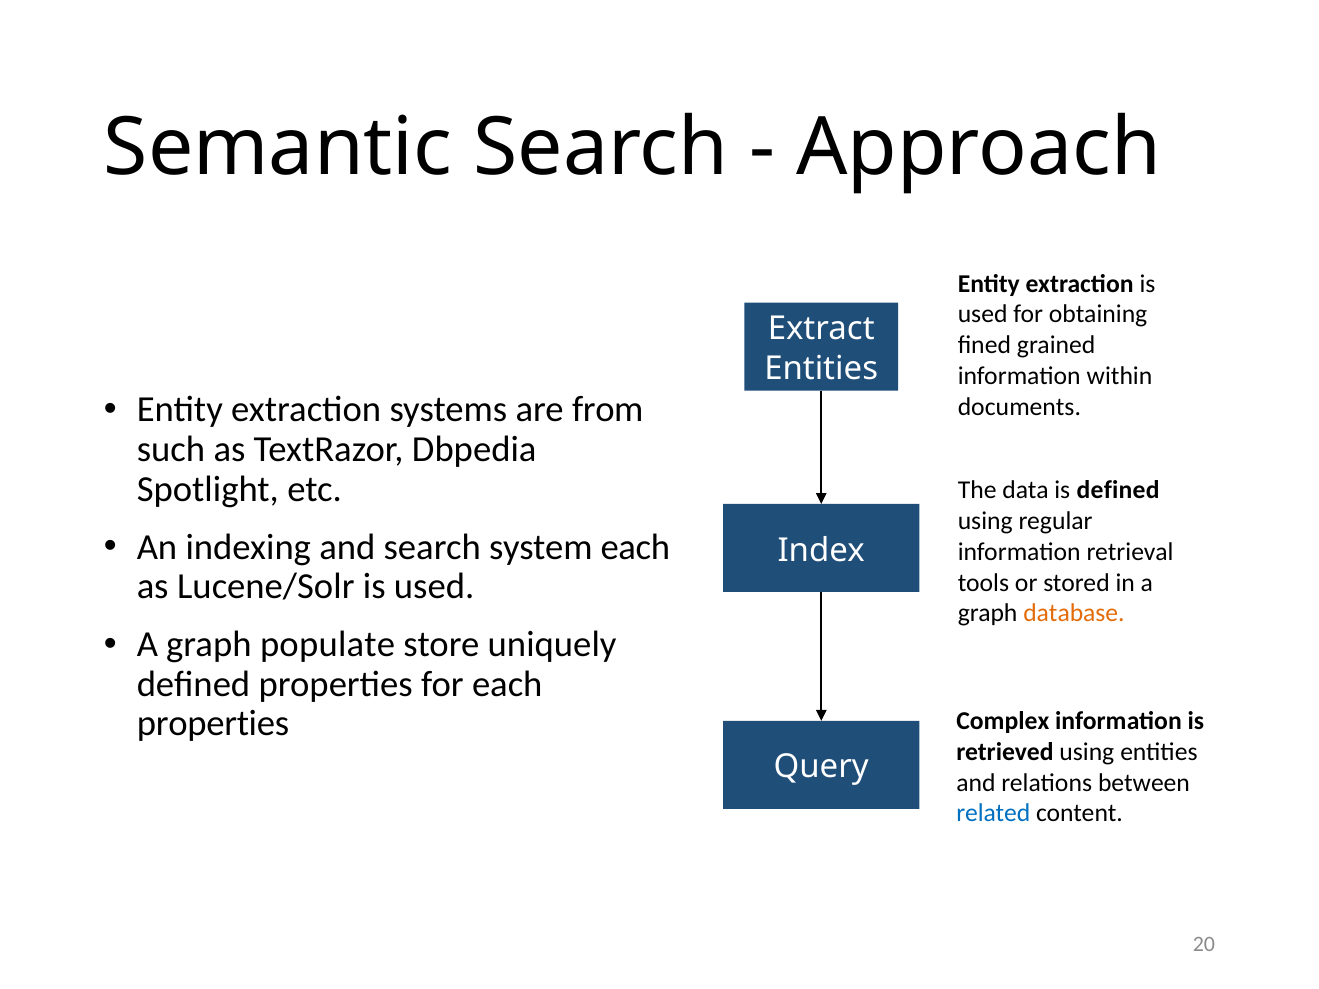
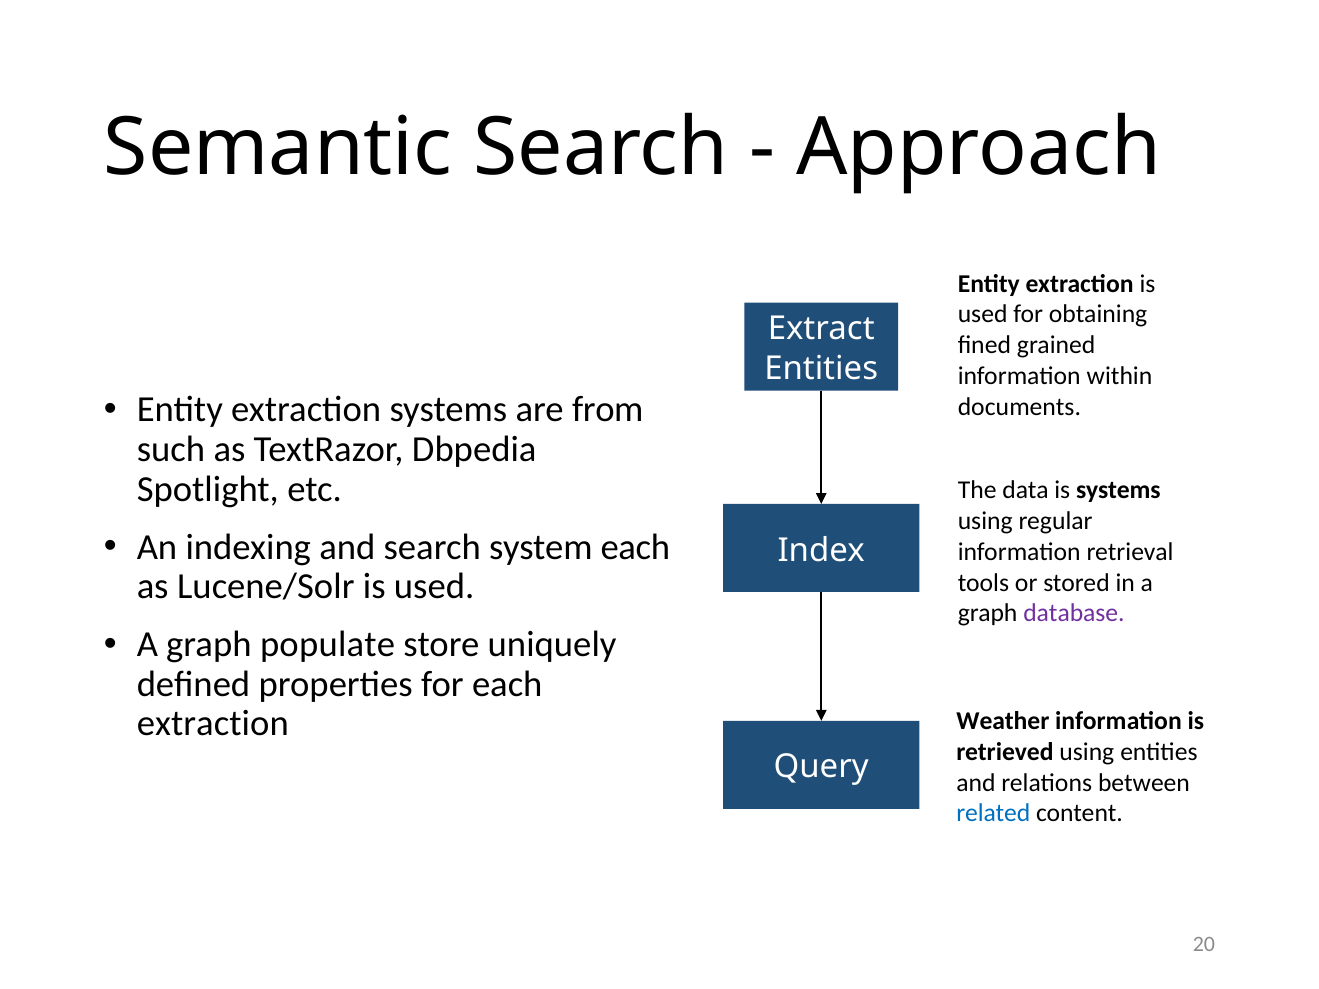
is defined: defined -> systems (1118, 490)
database colour: orange -> purple (1074, 613)
properties: properties -> extraction (213, 724)
Complex: Complex -> Weather (1003, 721)
